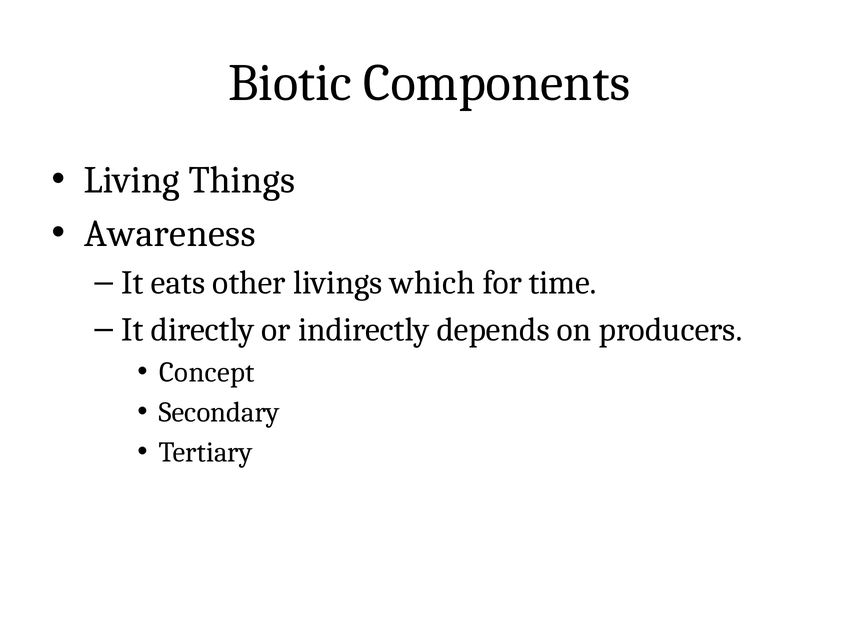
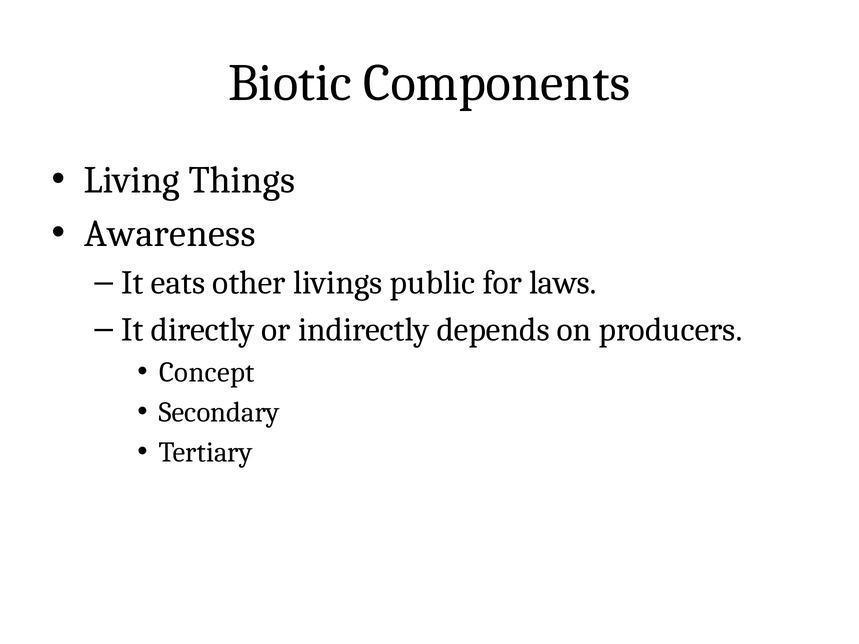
which: which -> public (433, 283)
time: time -> laws (563, 283)
